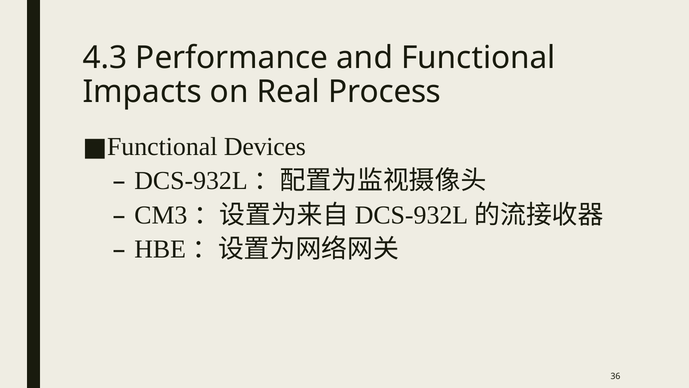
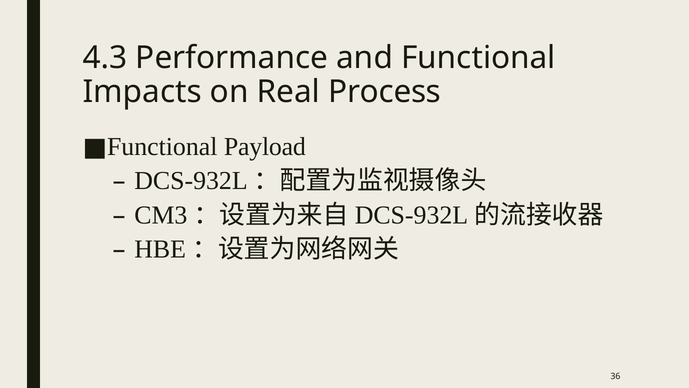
Devices: Devices -> Payload (265, 147)
